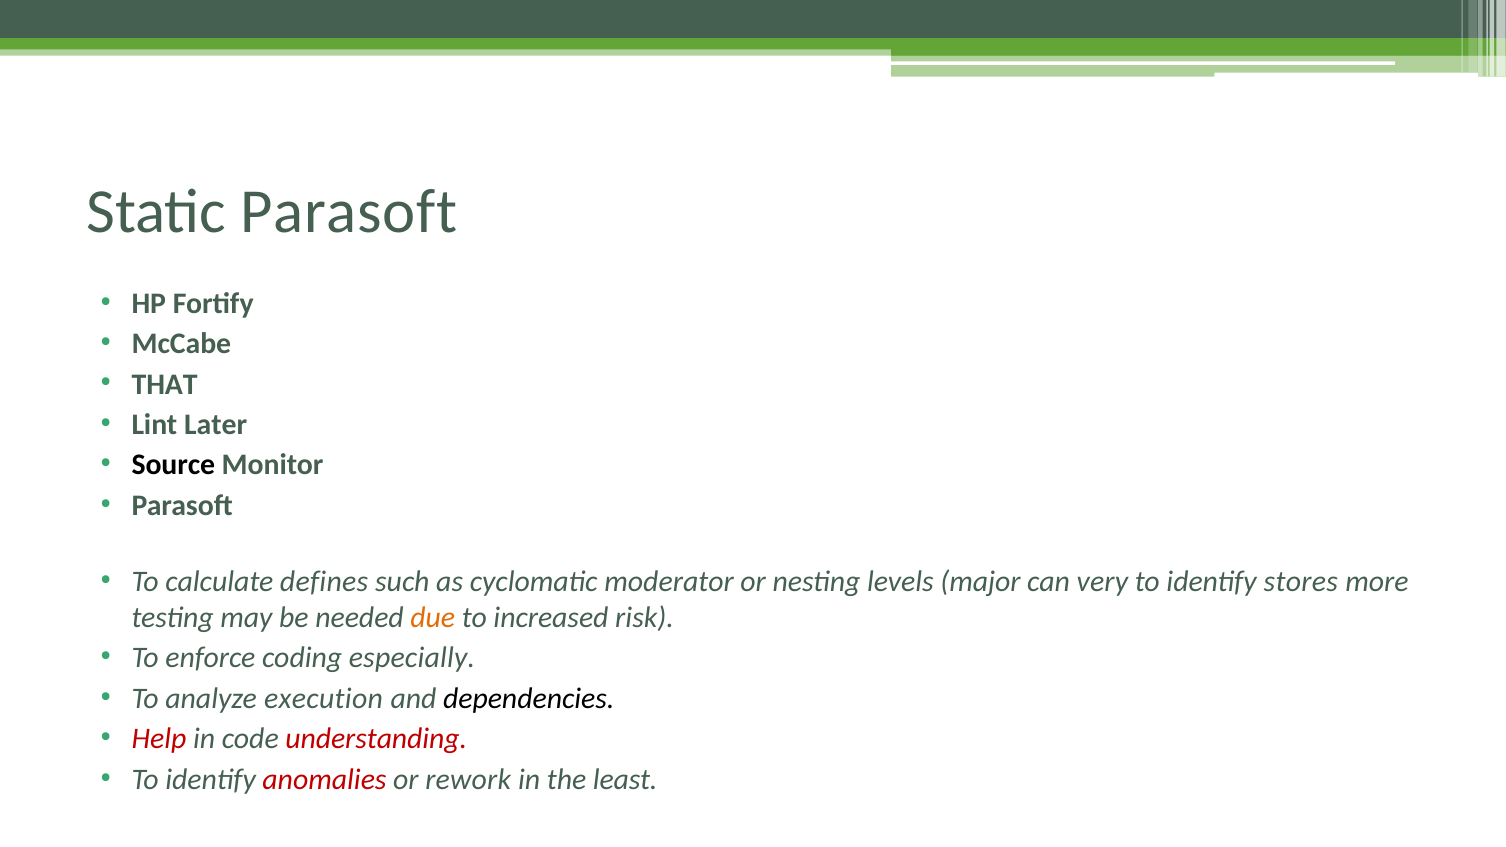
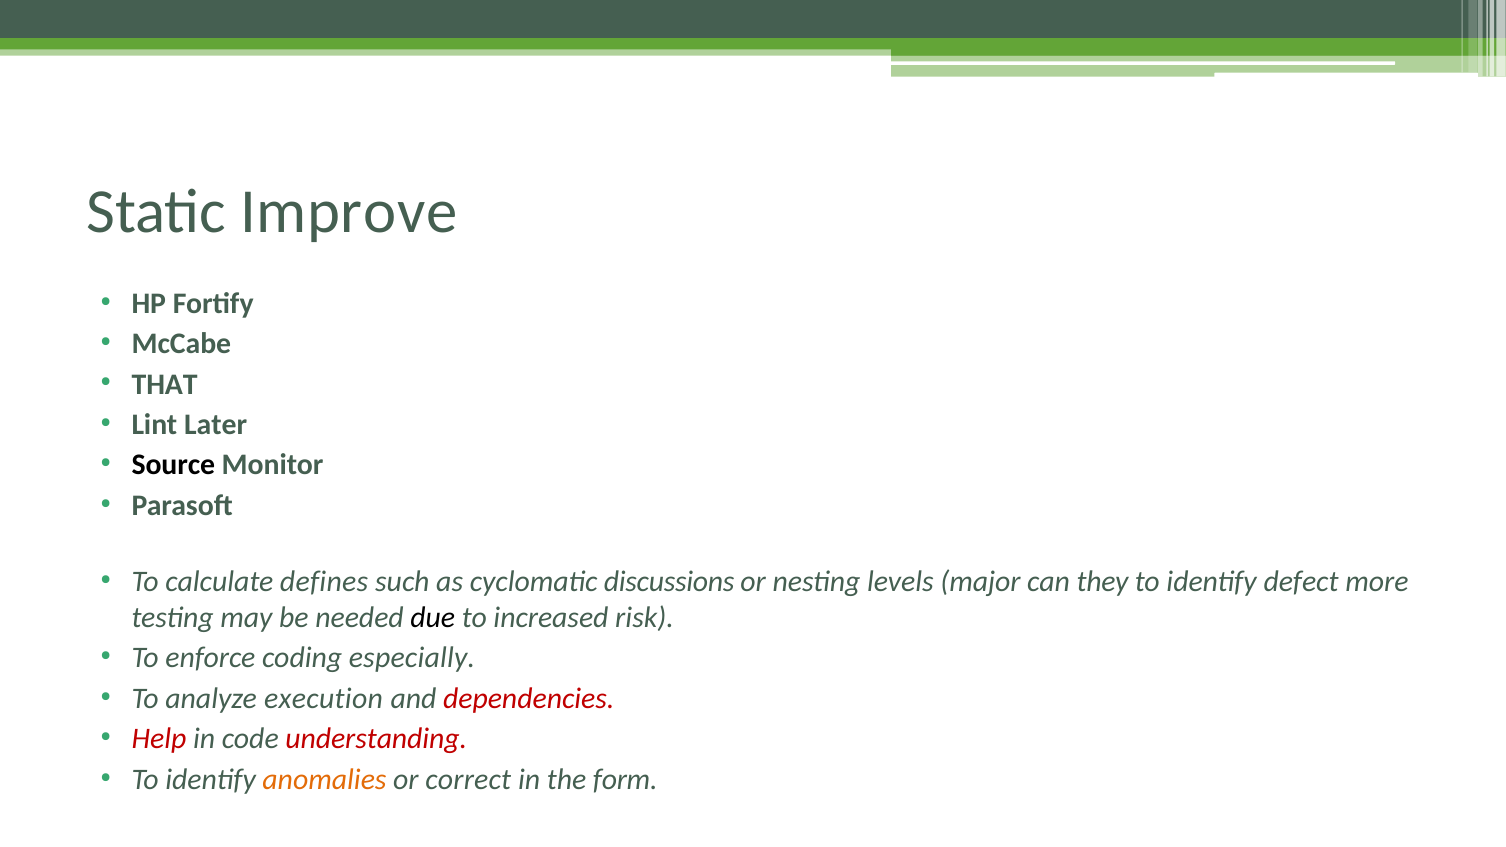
Static Parasoft: Parasoft -> Improve (349, 211)
moderator: moderator -> discussions (669, 582)
very: very -> they (1103, 582)
stores: stores -> defect (1301, 582)
due colour: orange -> black (433, 618)
dependencies colour: black -> red (529, 699)
anomalies colour: red -> orange (324, 780)
rework: rework -> correct (468, 780)
least: least -> form (625, 780)
